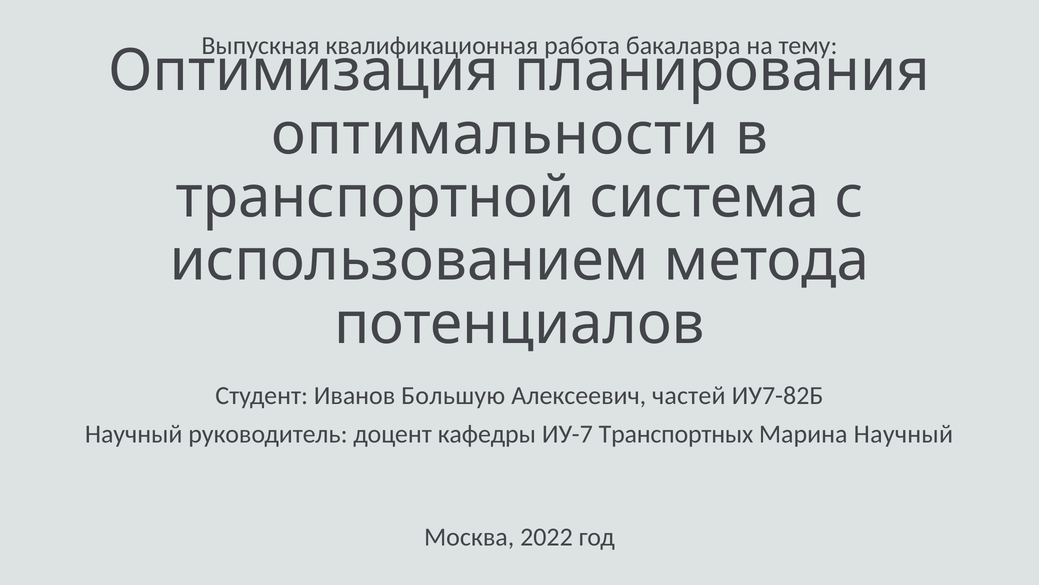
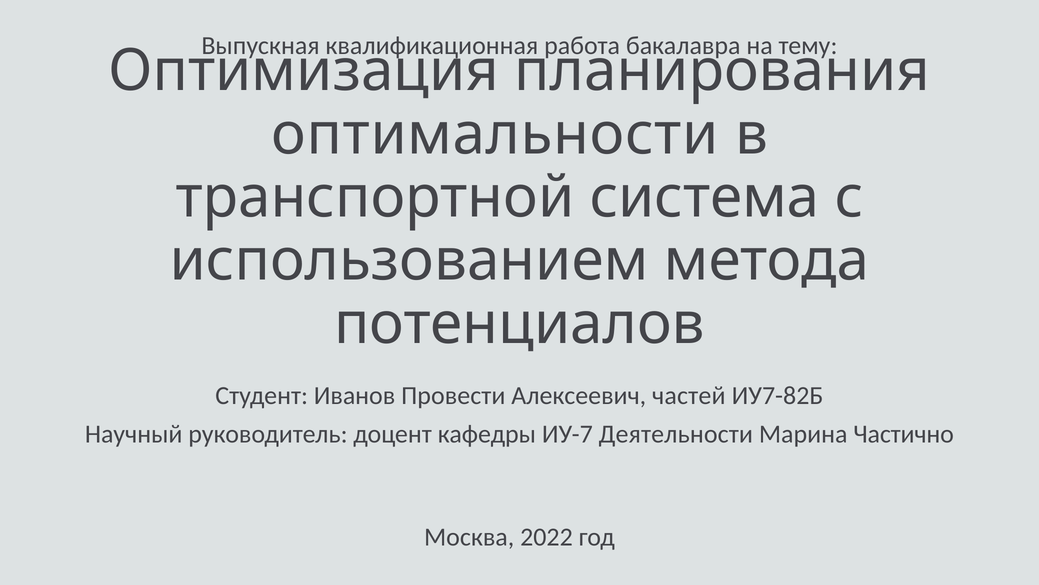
Большую: Большую -> Провести (453, 395)
Транспортных: Транспортных -> Деятельности (676, 434)
Марина Научный: Научный -> Частично (904, 434)
